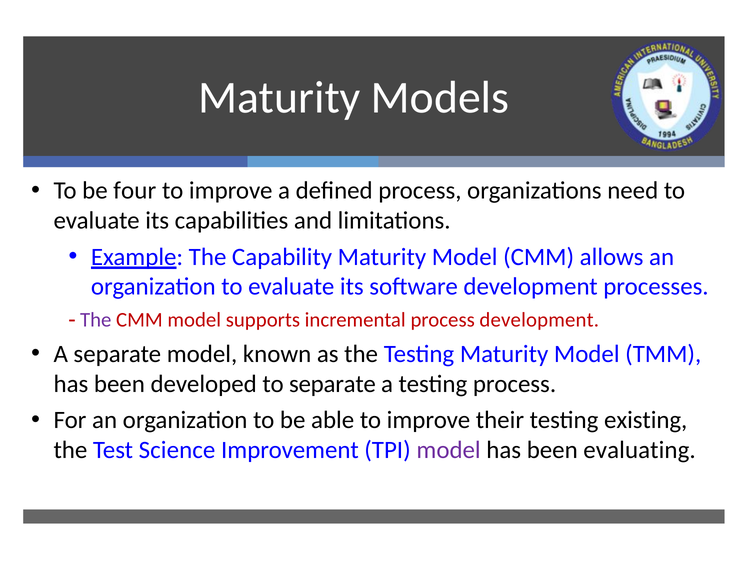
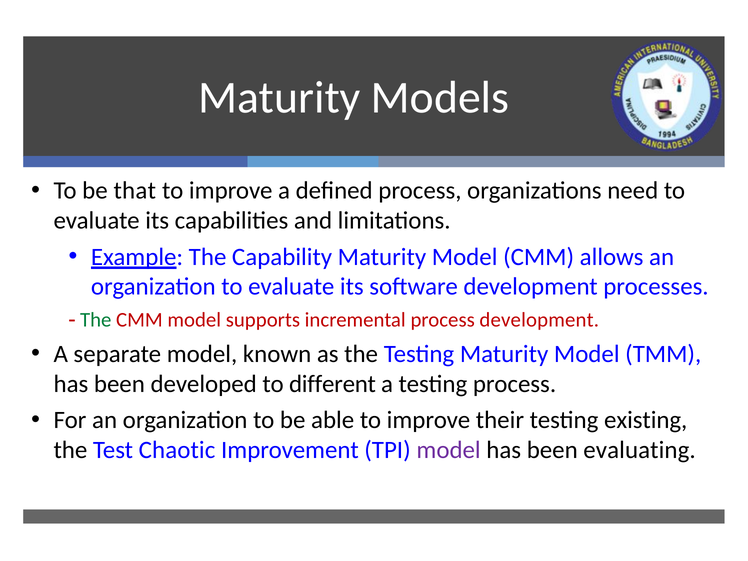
four: four -> that (135, 191)
The colour: purple -> green (96, 320)
to separate: separate -> different (332, 384)
Science: Science -> Chaotic (177, 450)
